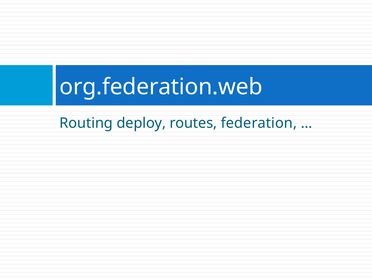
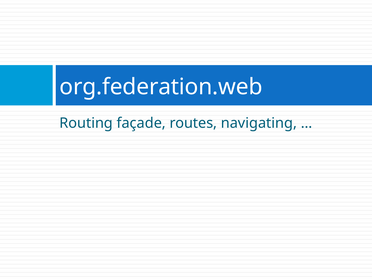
deploy: deploy -> façade (141, 123)
federation: federation -> navigating (259, 123)
